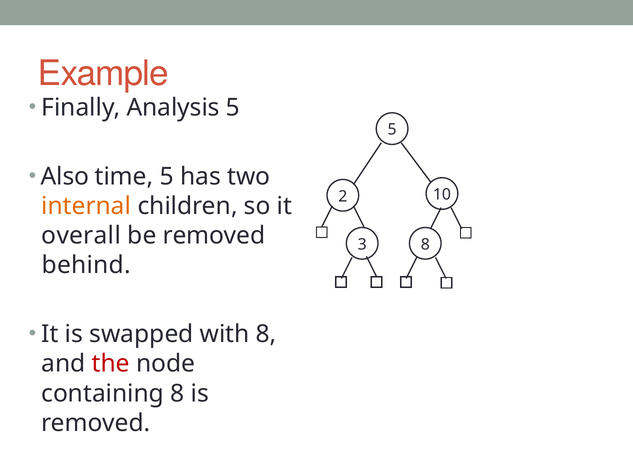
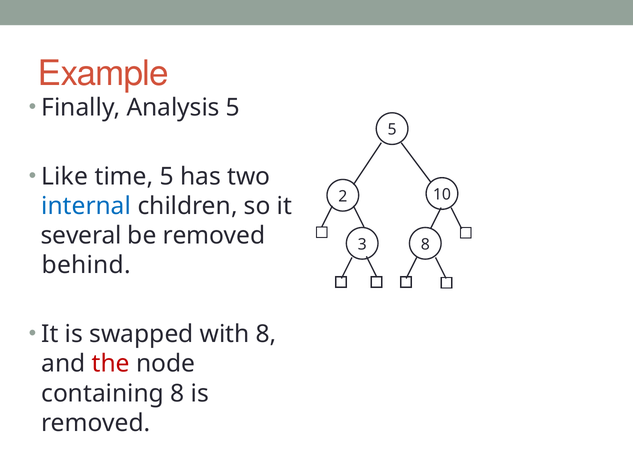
Also: Also -> Like (65, 176)
internal colour: orange -> blue (86, 206)
overall: overall -> several (81, 236)
